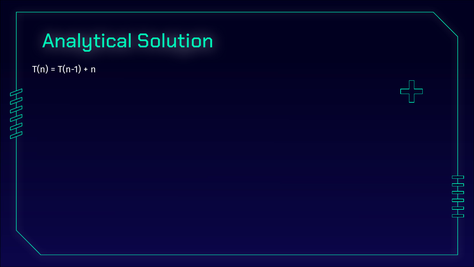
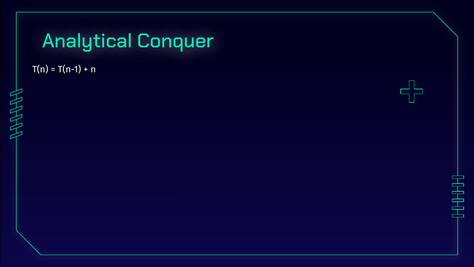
Solution: Solution -> Conquer (176, 41)
